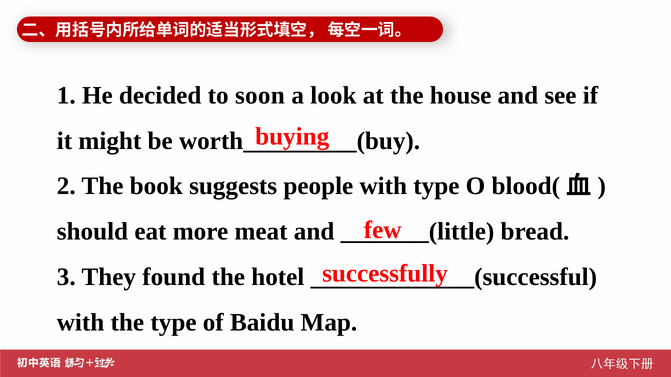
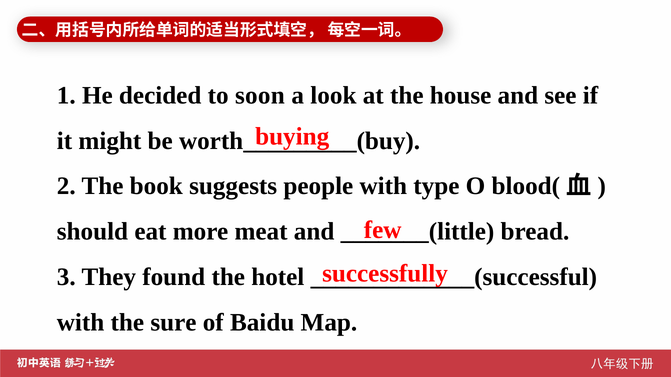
the type: type -> sure (173, 323)
